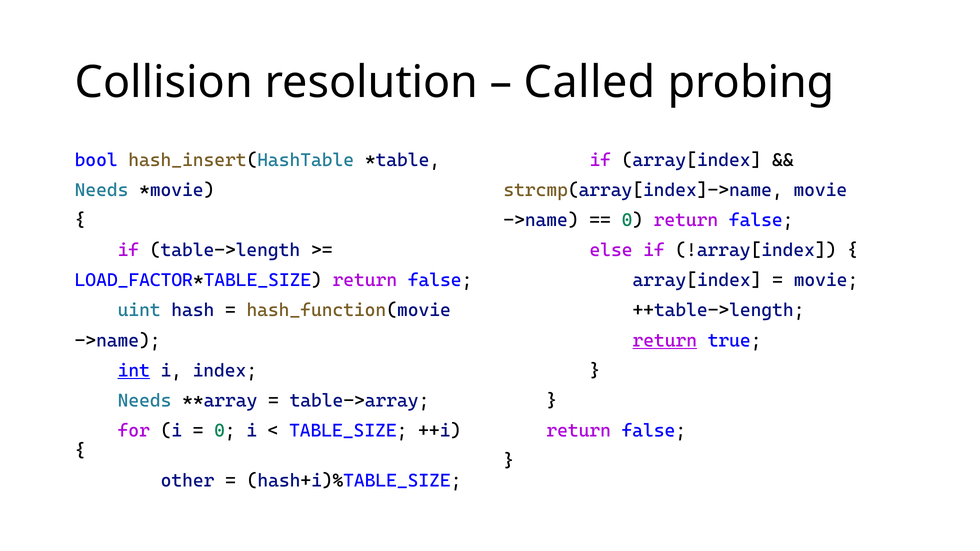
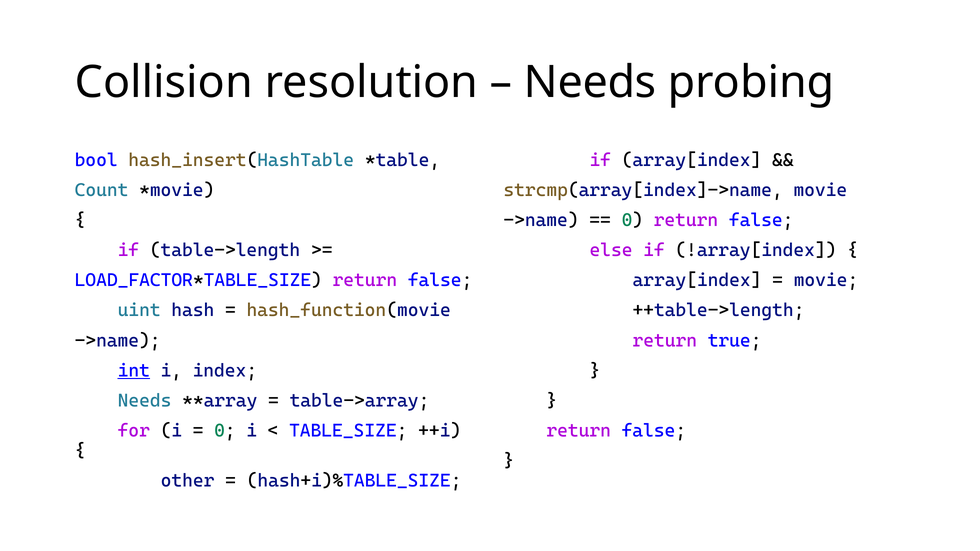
Called: Called -> Needs (590, 82)
Needs: Needs -> Count (102, 190)
return underline: present -> none (665, 341)
